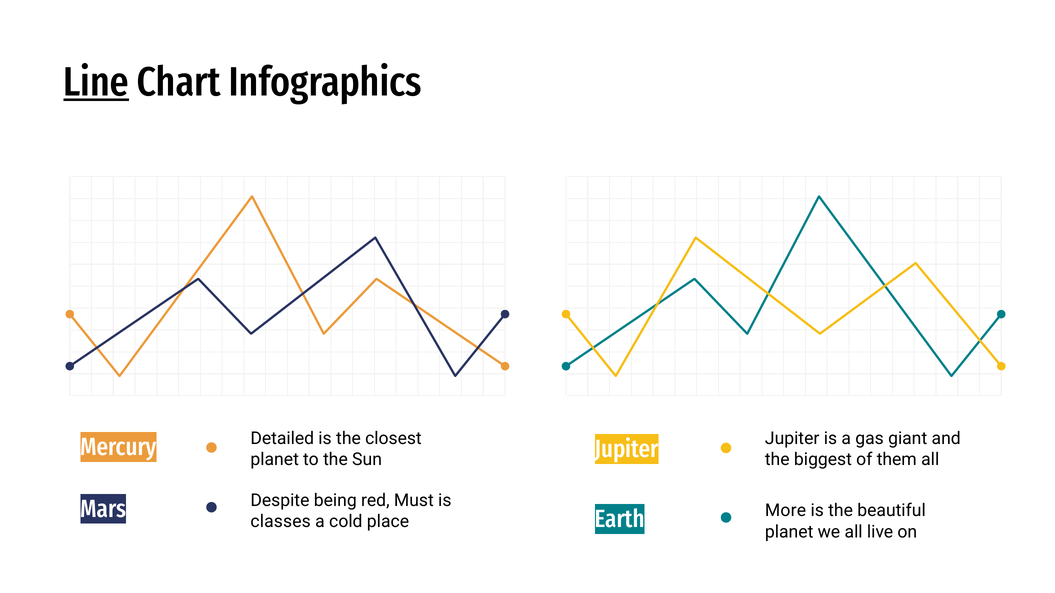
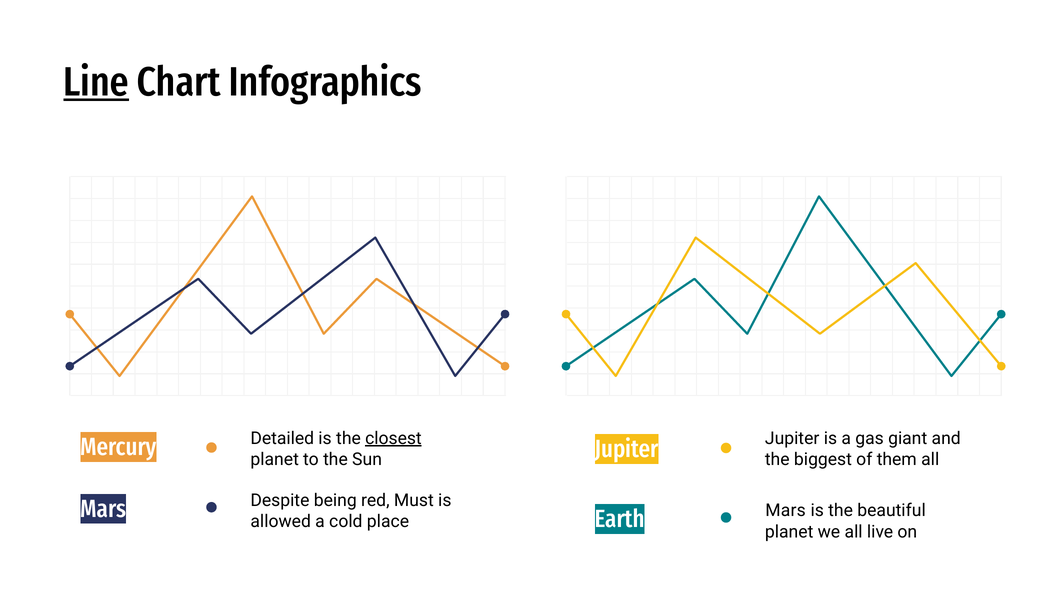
closest underline: none -> present (393, 439)
Mars More: More -> Mars (786, 511)
classes: classes -> allowed (281, 522)
